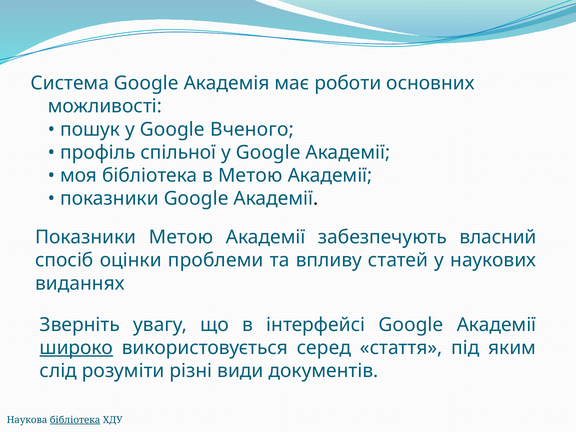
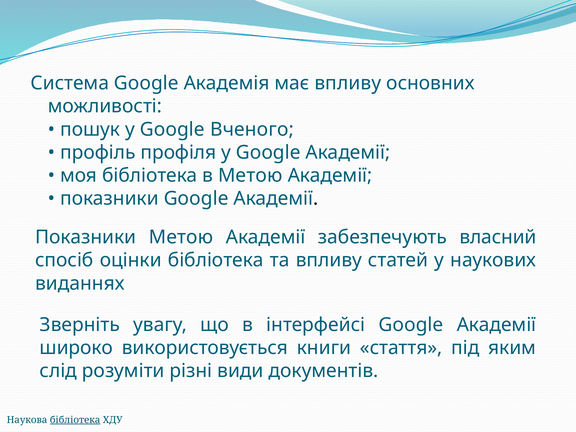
має роботи: роботи -> впливу (348, 83)
спільної: спільної -> профіля (178, 152)
оцінки проблеми: проблеми -> бібліотека (216, 260)
широко underline: present -> none (76, 348)
серед: серед -> книги (324, 348)
